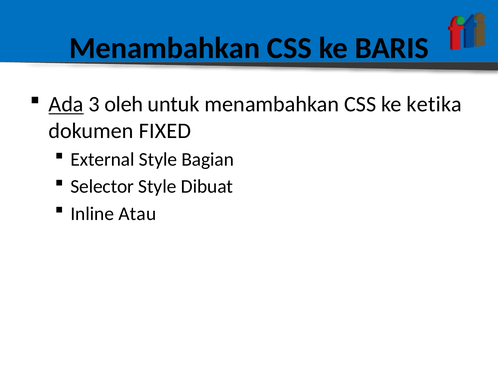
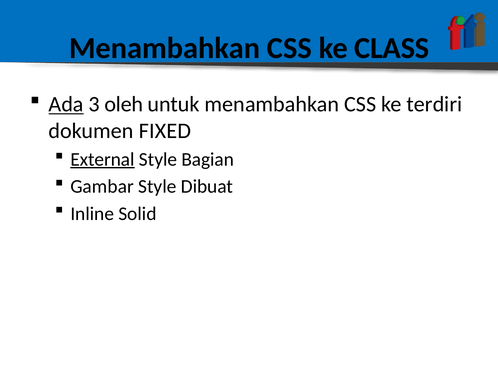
BARIS: BARIS -> CLASS (392, 48)
ketika: ketika -> terdiri (434, 104)
External underline: none -> present (103, 160)
Selector: Selector -> Gambar (102, 187)
Atau: Atau -> Solid (137, 214)
